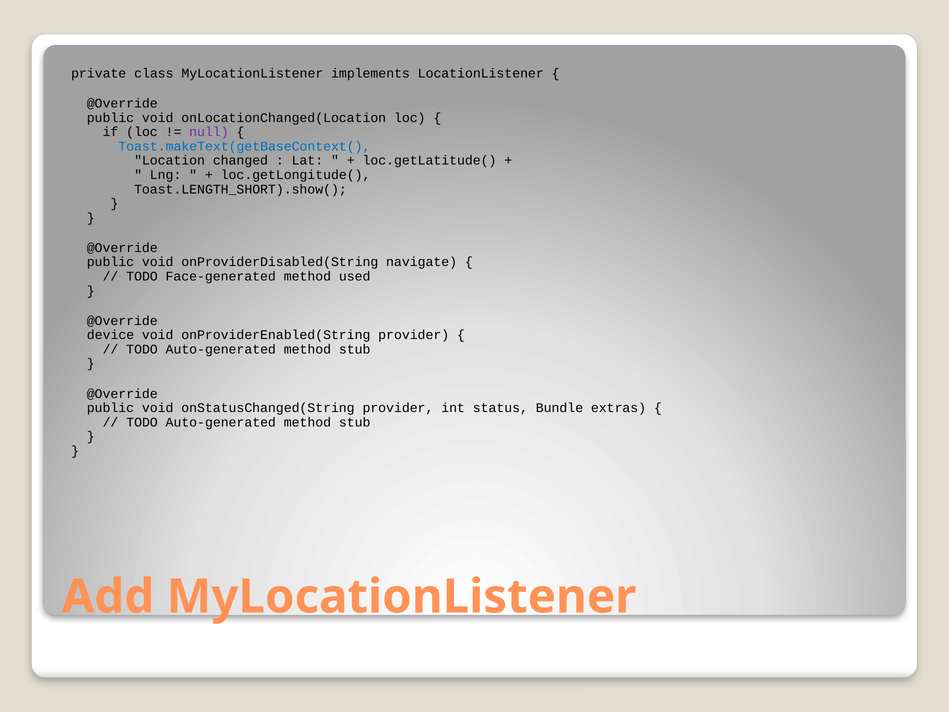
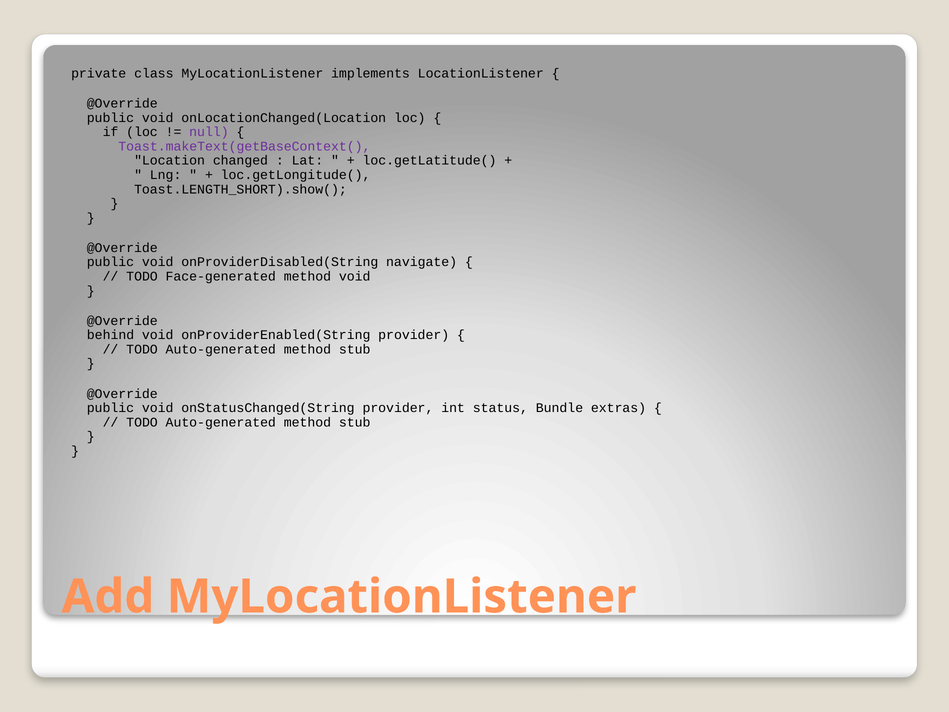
Toast.makeText(getBaseContext( colour: blue -> purple (244, 146)
method used: used -> void (355, 276)
device: device -> behind (111, 335)
